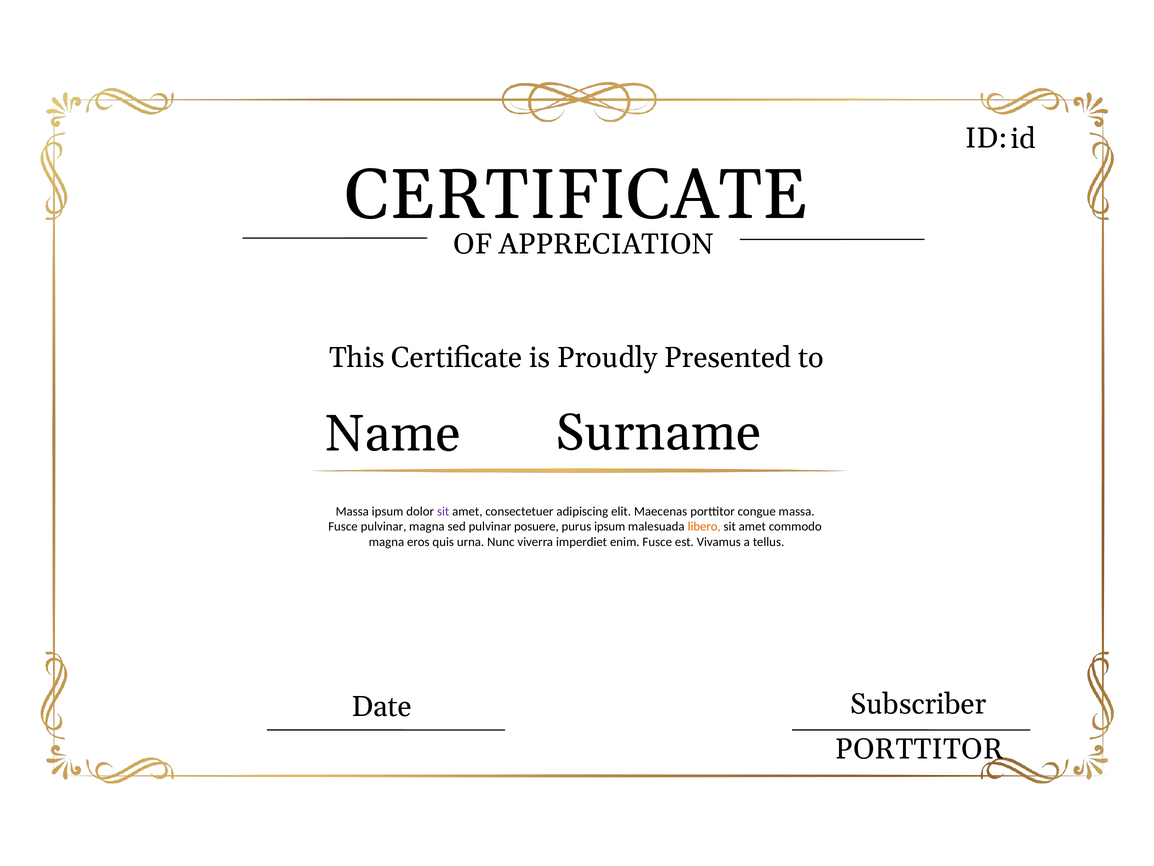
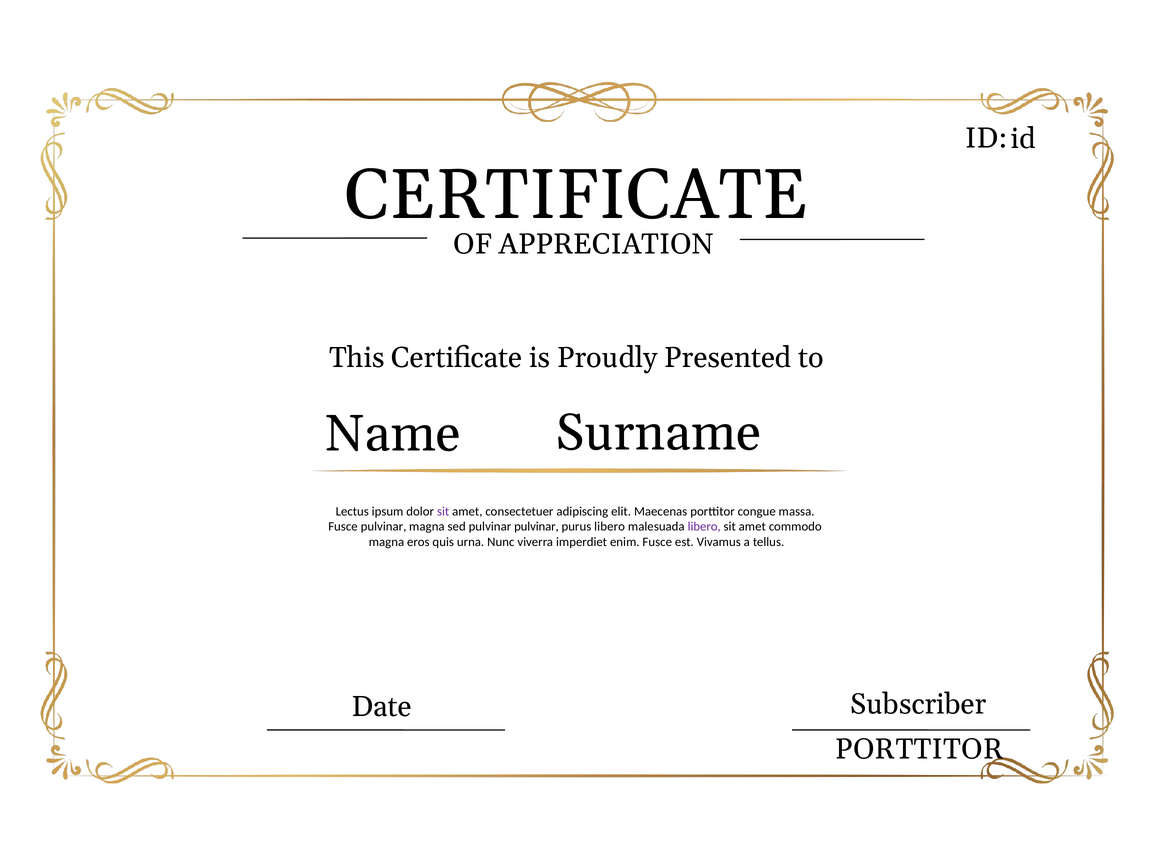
Massa: Massa -> Lectus (352, 511)
pulvinar posuere: posuere -> pulvinar (536, 526)
purus ipsum: ipsum -> libero (610, 526)
libero colour: orange -> purple (704, 526)
